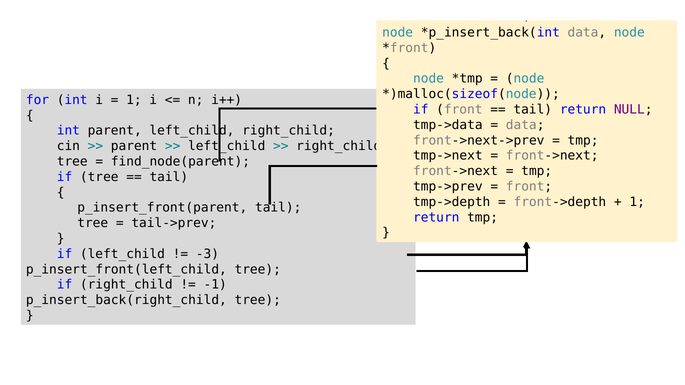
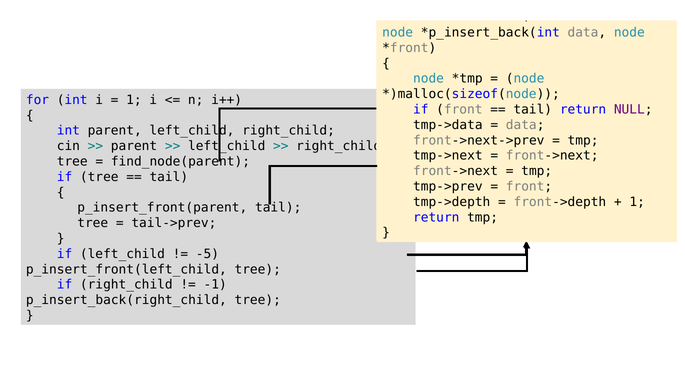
-3: -3 -> -5 (207, 254)
